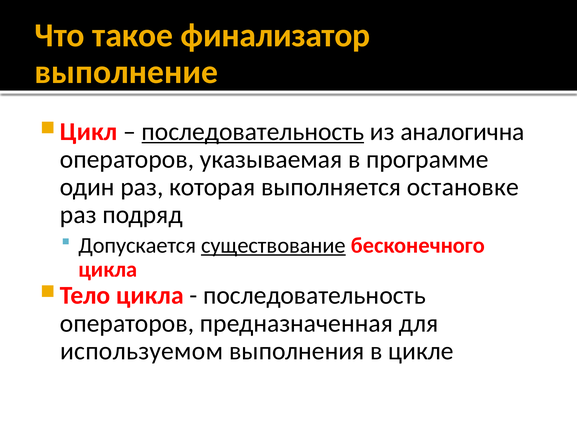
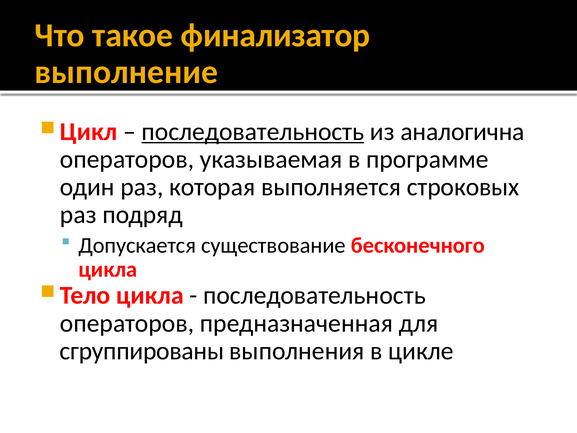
остановке: остановке -> строковых (463, 187)
существование underline: present -> none (273, 245)
используемом: используемом -> сгруппированы (142, 351)
